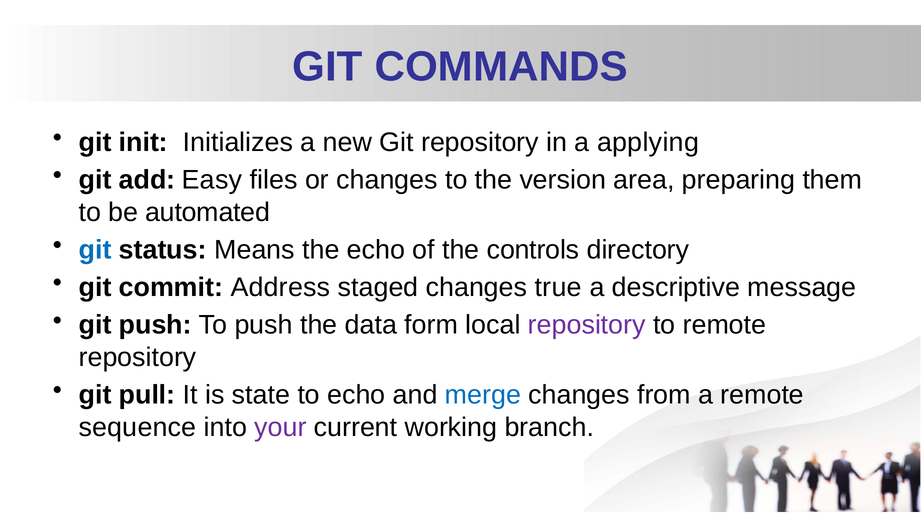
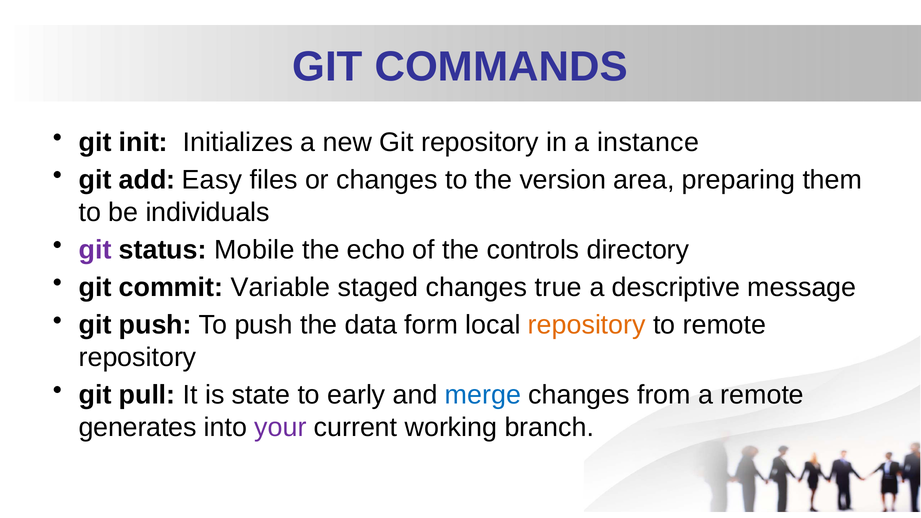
applying: applying -> instance (648, 142)
automated: automated -> individuals (208, 212)
git colour: blue -> purple (95, 250)
Means: Means -> Mobile (254, 250)
Address: Address -> Variable (280, 287)
repository colour: purple -> orange (587, 325)
to echo: echo -> early (356, 395)
sequence: sequence -> generates (138, 427)
